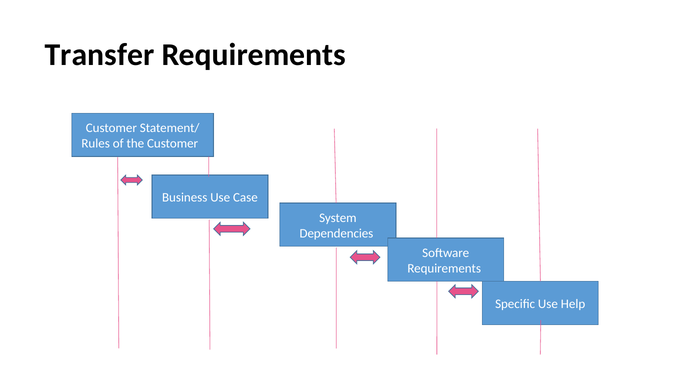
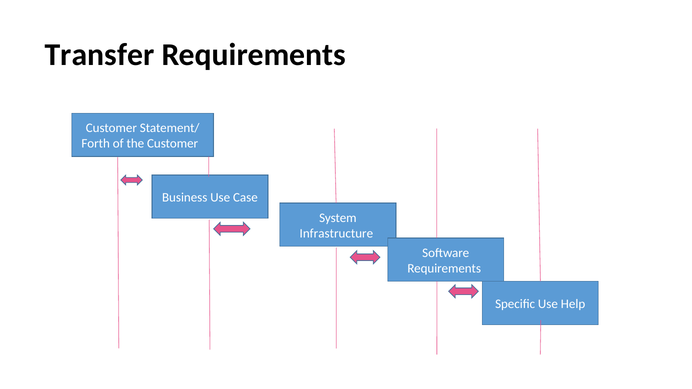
Rules: Rules -> Forth (96, 144)
Dependencies: Dependencies -> Infrastructure (336, 234)
